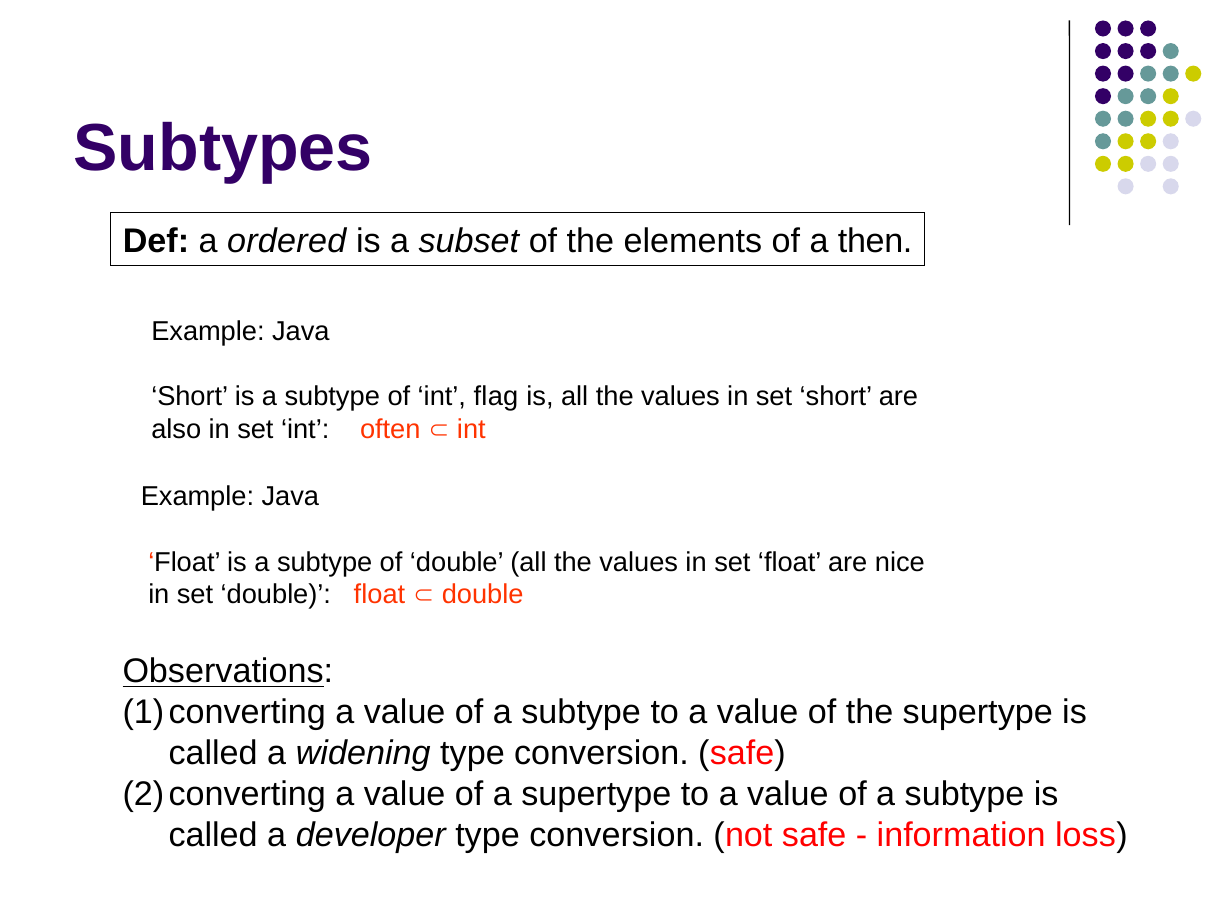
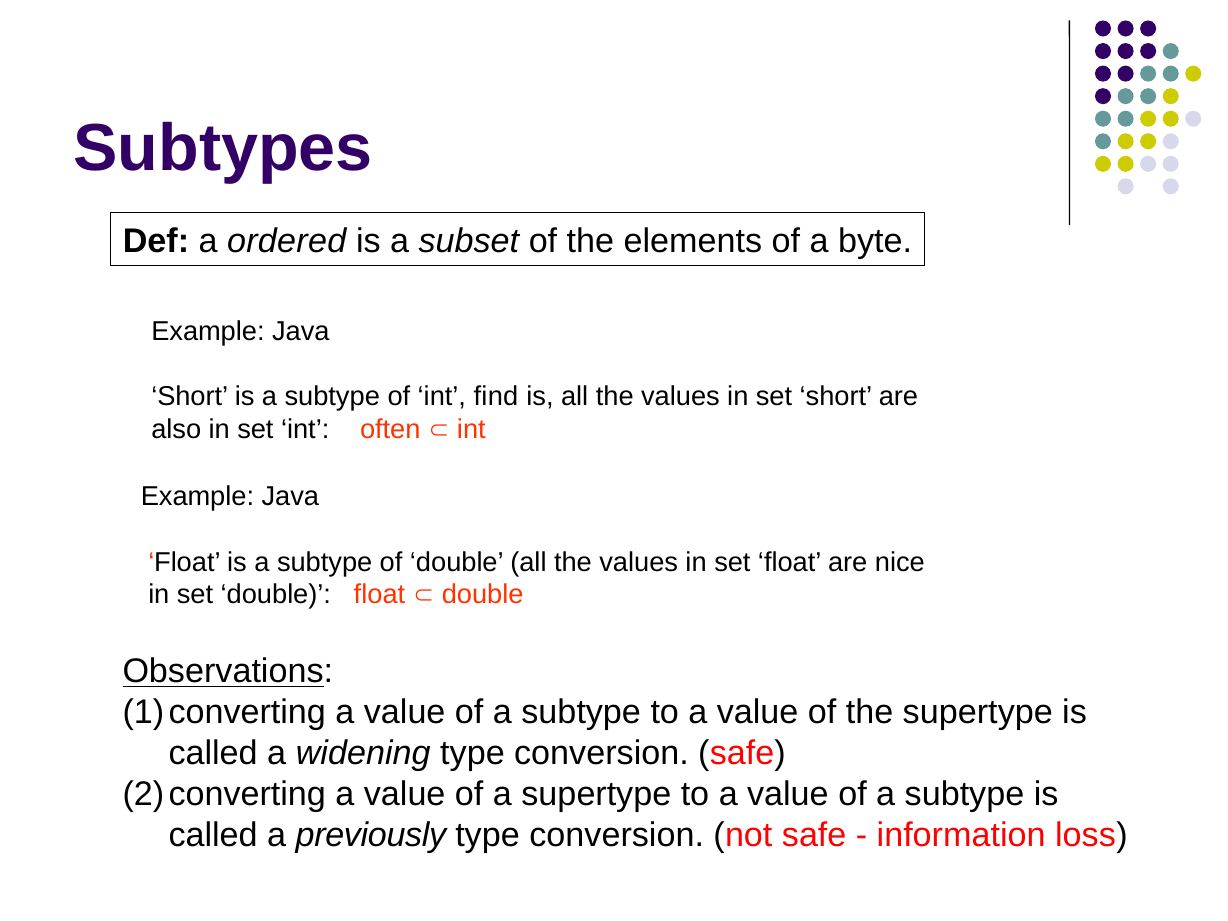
then: then -> byte (875, 242)
flag: flag -> find (496, 397)
developer: developer -> previously (371, 835)
